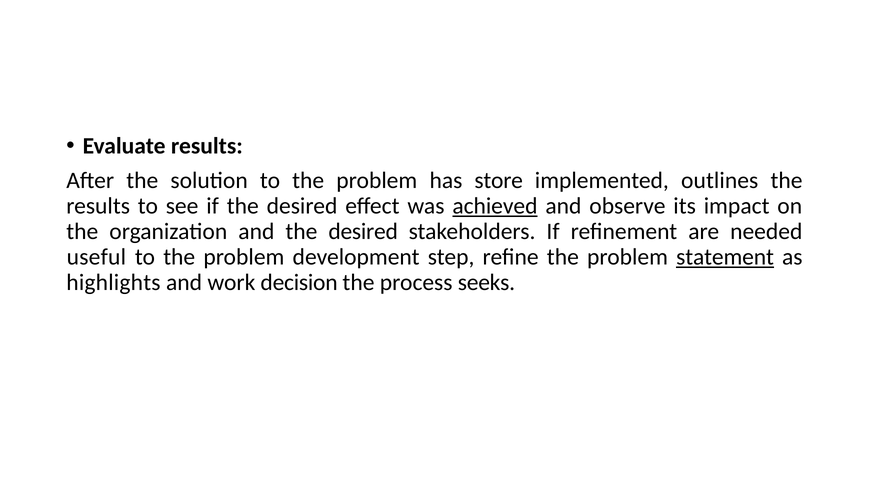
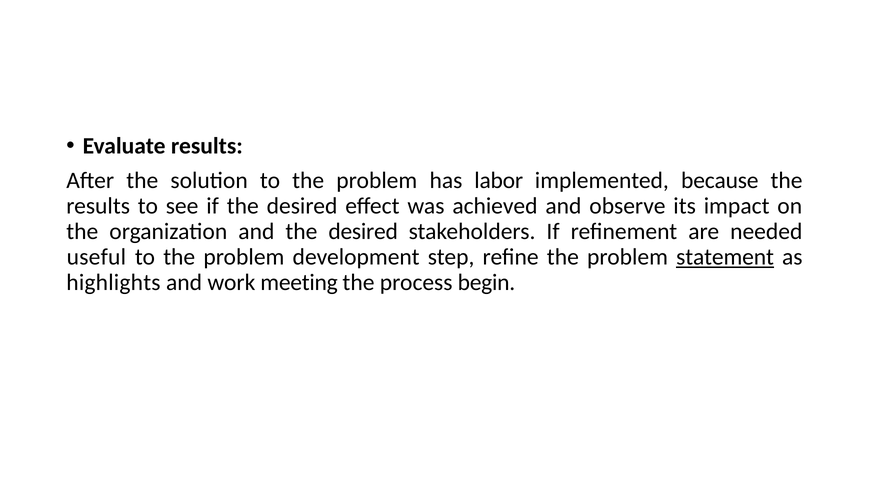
store: store -> labor (499, 181)
outlines: outlines -> because (720, 181)
achieved underline: present -> none (495, 206)
decision: decision -> meeting (299, 283)
seeks: seeks -> begin (486, 283)
